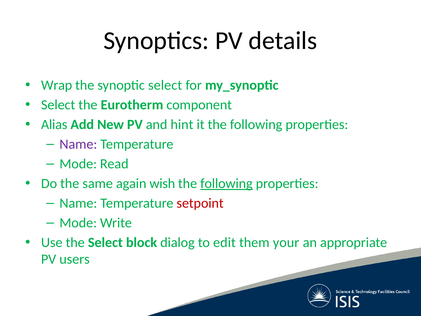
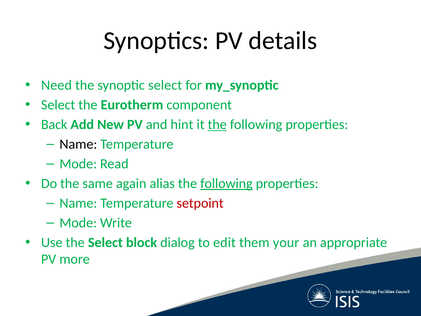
Wrap: Wrap -> Need (56, 85)
Alias: Alias -> Back (54, 124)
the underline: none -> present (217, 124)
Name colour: purple -> black (78, 144)
wish: wish -> alias (162, 183)
users: users -> more (75, 259)
